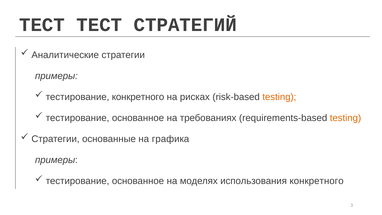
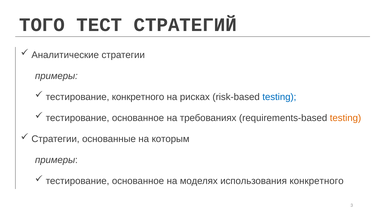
ТЕСТ: ТЕСТ -> ТОГО (42, 25)
testing colour: orange -> blue (279, 97)
графика: графика -> которым (171, 139)
